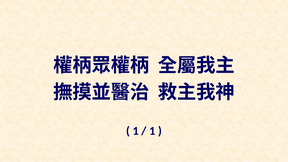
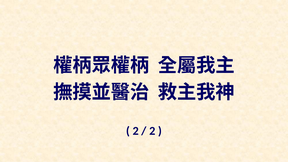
1: 1 -> 2 (136, 131)
1: 1 -> 2 (152, 131)
